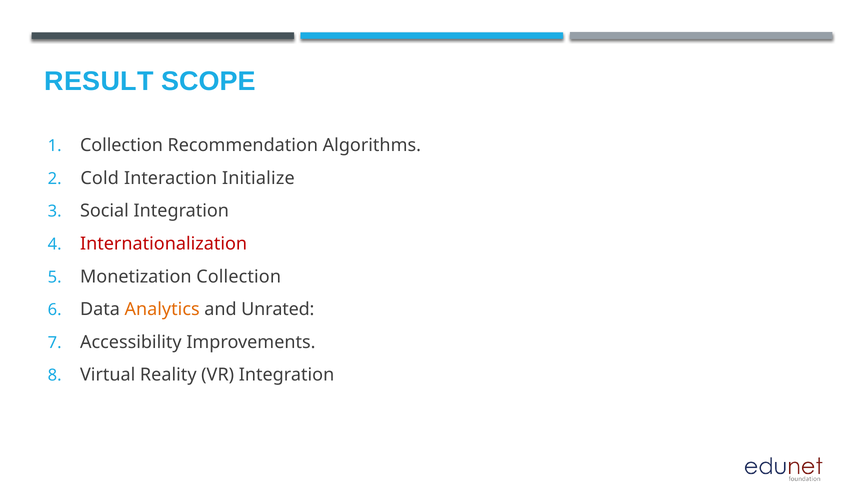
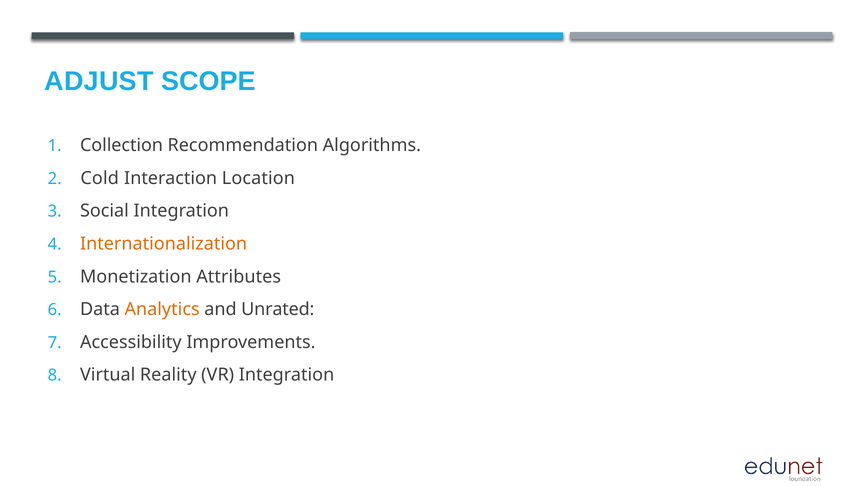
RESULT: RESULT -> ADJUST (99, 81)
Initialize: Initialize -> Location (258, 178)
Internationalization colour: red -> orange (164, 244)
Monetization Collection: Collection -> Attributes (239, 277)
